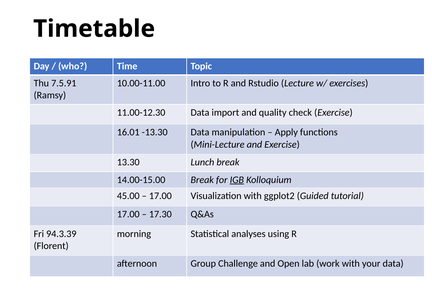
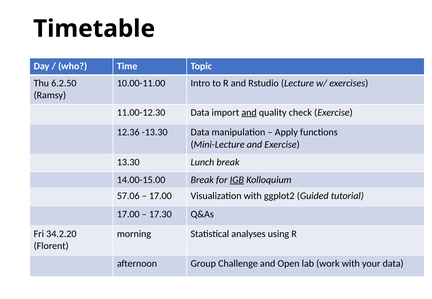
7.5.91: 7.5.91 -> 6.2.50 (64, 83)
and underline: none -> present (249, 113)
16.01: 16.01 -> 12.36 (128, 132)
45.00: 45.00 -> 57.06 (128, 196)
94.3.39: 94.3.39 -> 34.2.20 (61, 234)
